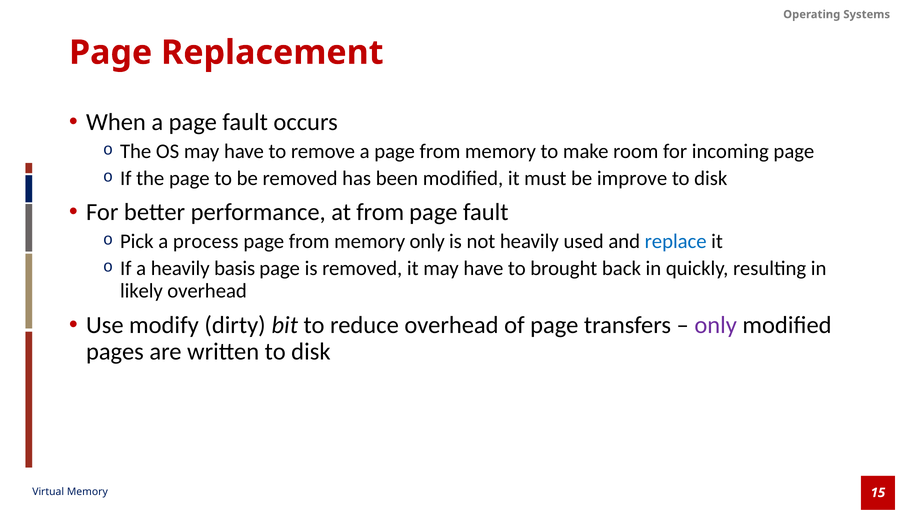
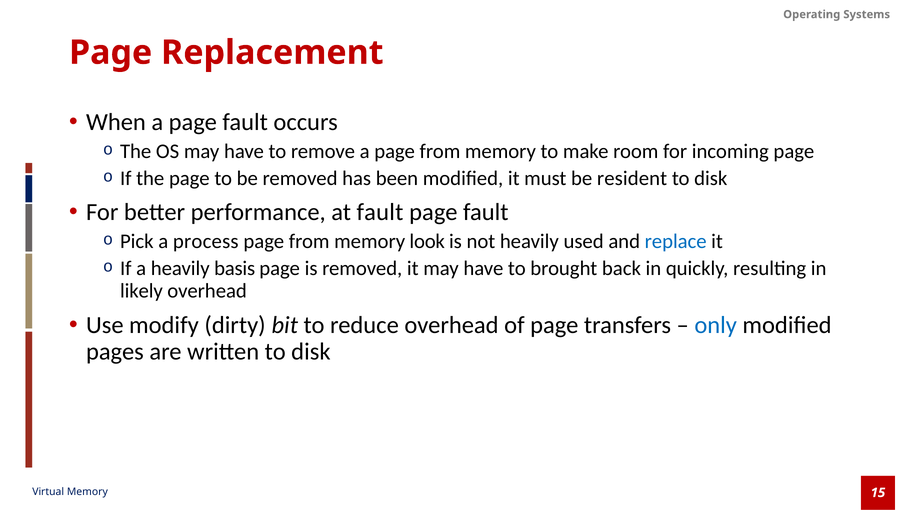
improve: improve -> resident (632, 178)
at from: from -> fault (380, 212)
memory only: only -> look (427, 241)
only colour: purple -> blue (716, 325)
